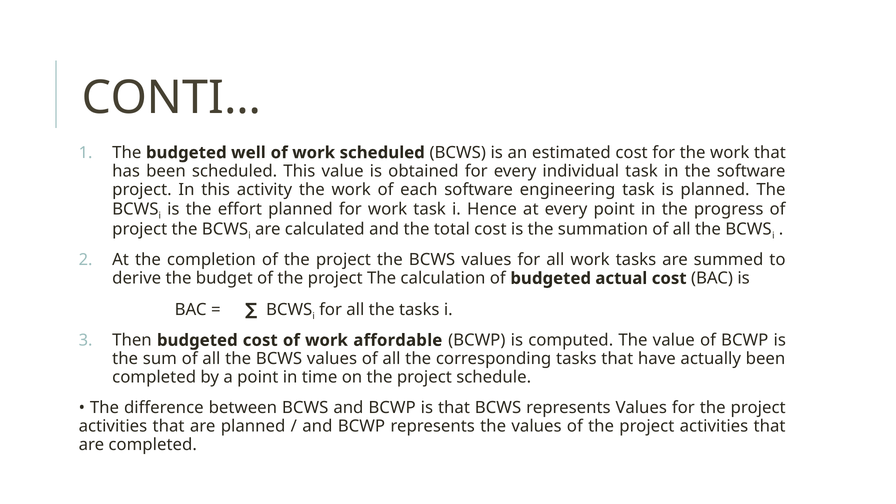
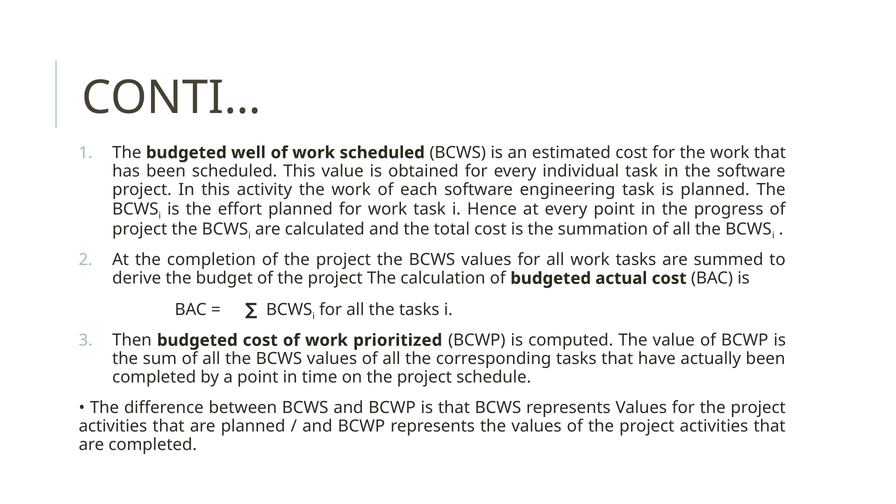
affordable: affordable -> prioritized (398, 340)
